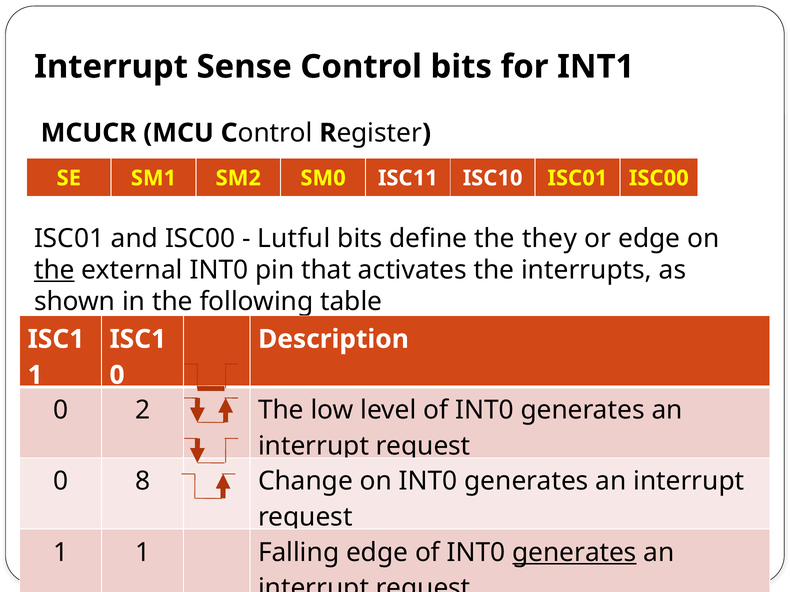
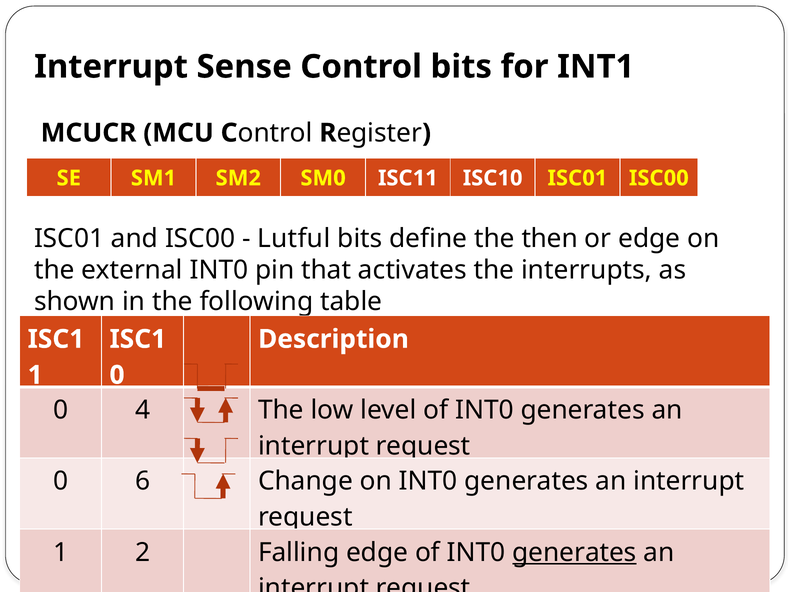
they: they -> then (550, 239)
the underline: present -> none (54, 270)
2: 2 -> 4 (143, 411)
8: 8 -> 6 (143, 482)
1: 1 -> 2 (143, 553)
